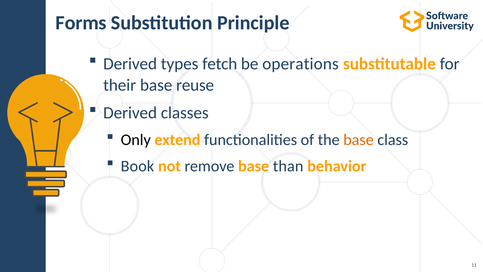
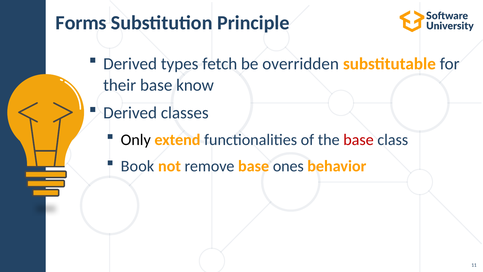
operations: operations -> overridden (301, 64)
reuse: reuse -> know (195, 85)
base colour: orange -> red (358, 140)
than: than -> ones (288, 166)
